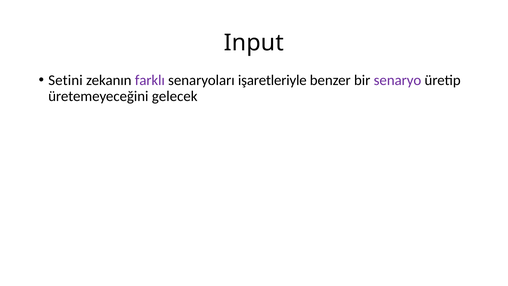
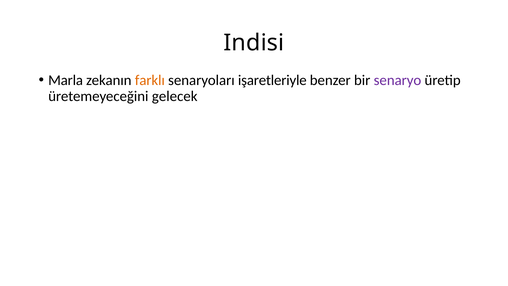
Input: Input -> Indisi (254, 43)
Setini: Setini -> Marla (66, 80)
farklı colour: purple -> orange (150, 80)
